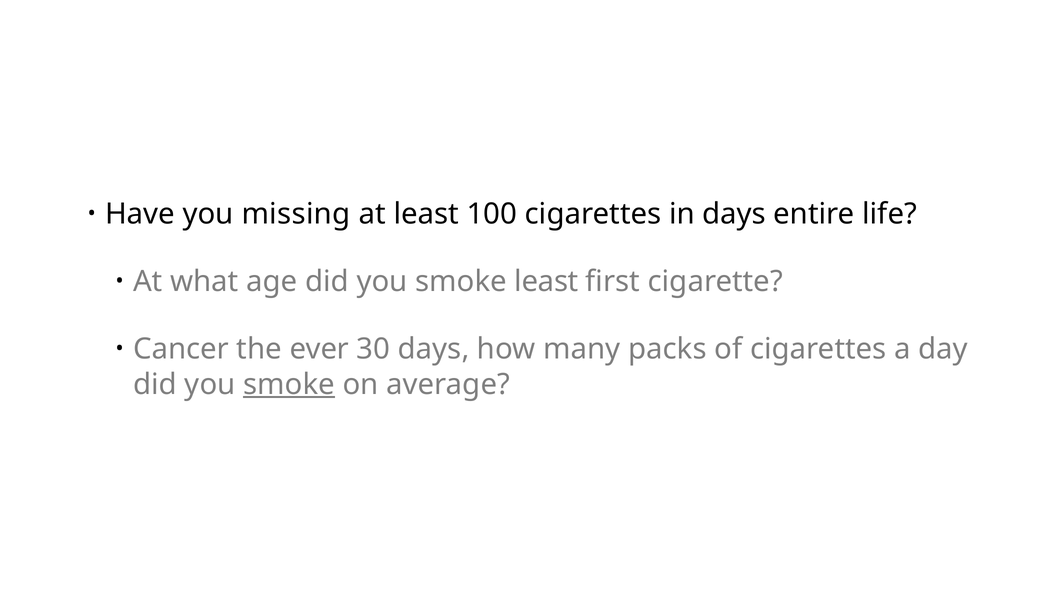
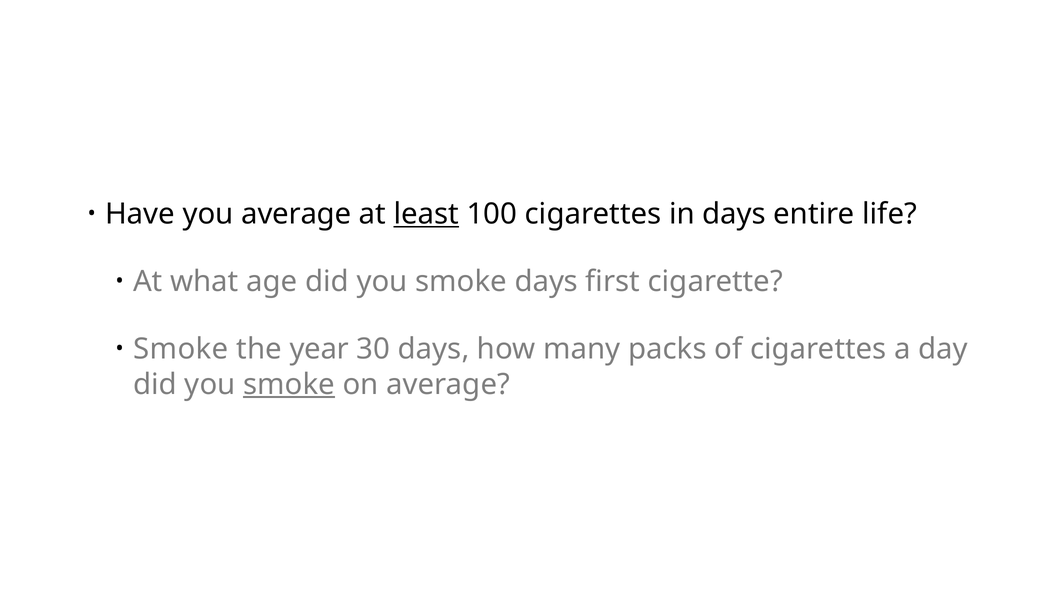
you missing: missing -> average (296, 214)
least underline: none -> present (426, 214)
smoke least: least -> days (546, 282)
Cancer: Cancer -> Smoke (181, 349)
ever: ever -> year (319, 349)
